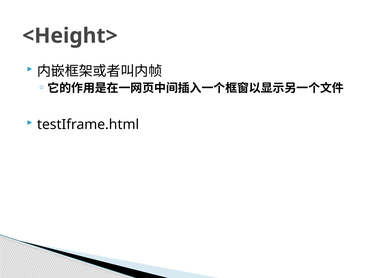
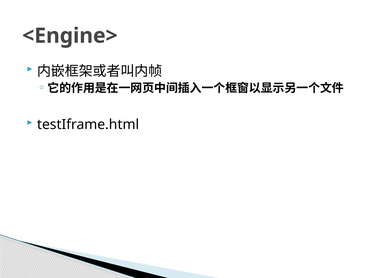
<Height>: <Height> -> <Engine> (70, 36)
